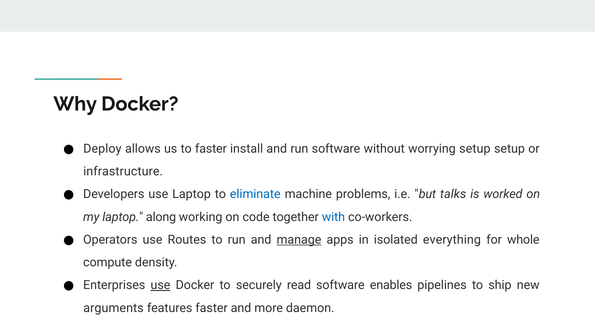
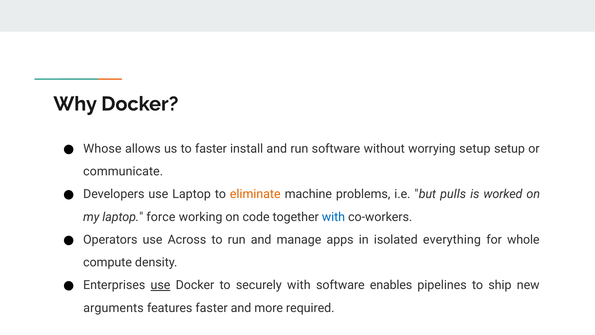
Deploy: Deploy -> Whose (102, 149)
infrastructure: infrastructure -> communicate (123, 171)
eliminate colour: blue -> orange (255, 194)
talks: talks -> pulls (453, 194)
along: along -> force (161, 217)
Routes: Routes -> Across (187, 239)
manage underline: present -> none (299, 239)
securely read: read -> with (299, 285)
daemon: daemon -> required (310, 308)
